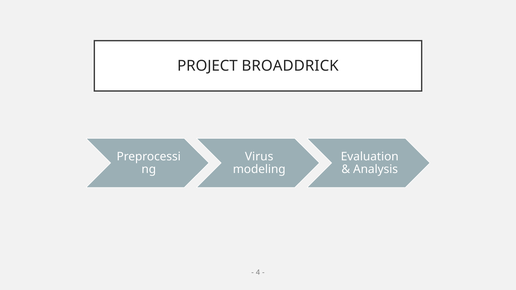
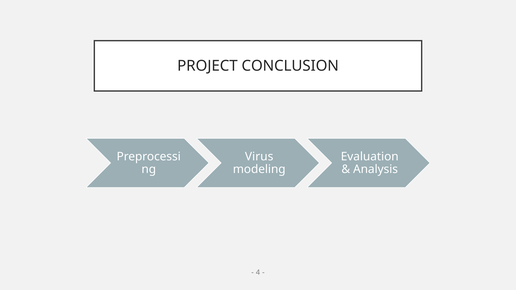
BROADDRICK: BROADDRICK -> CONCLUSION (290, 66)
